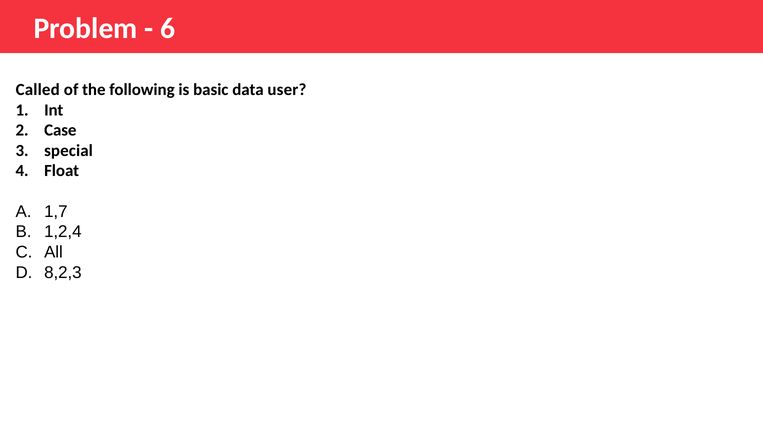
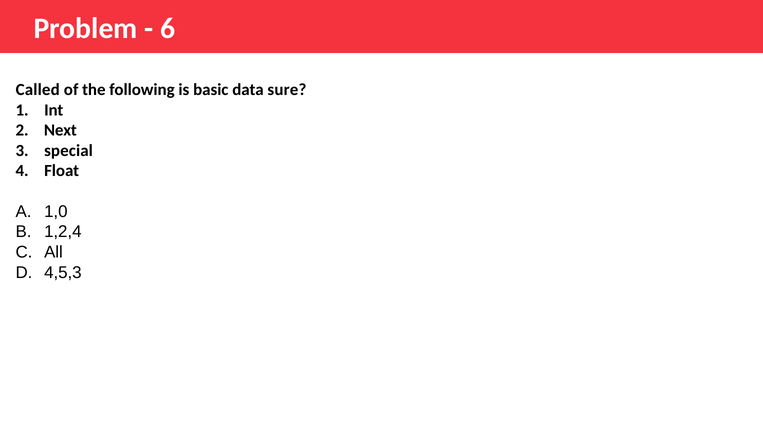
user: user -> sure (287, 90)
Case: Case -> Next (60, 130)
1,7: 1,7 -> 1,0 (56, 212)
8,2,3: 8,2,3 -> 4,5,3 (63, 273)
